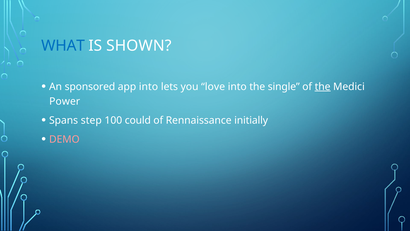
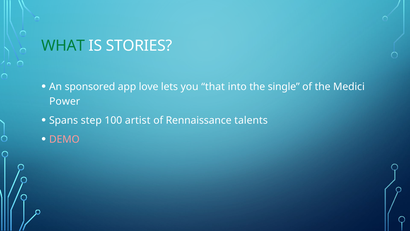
WHAT colour: blue -> green (63, 46)
SHOWN: SHOWN -> STORIES (139, 46)
app into: into -> love (149, 87)
love: love -> that (213, 87)
the underline: present -> none (323, 87)
could: could -> artist (138, 120)
initially: initially -> talents (251, 120)
